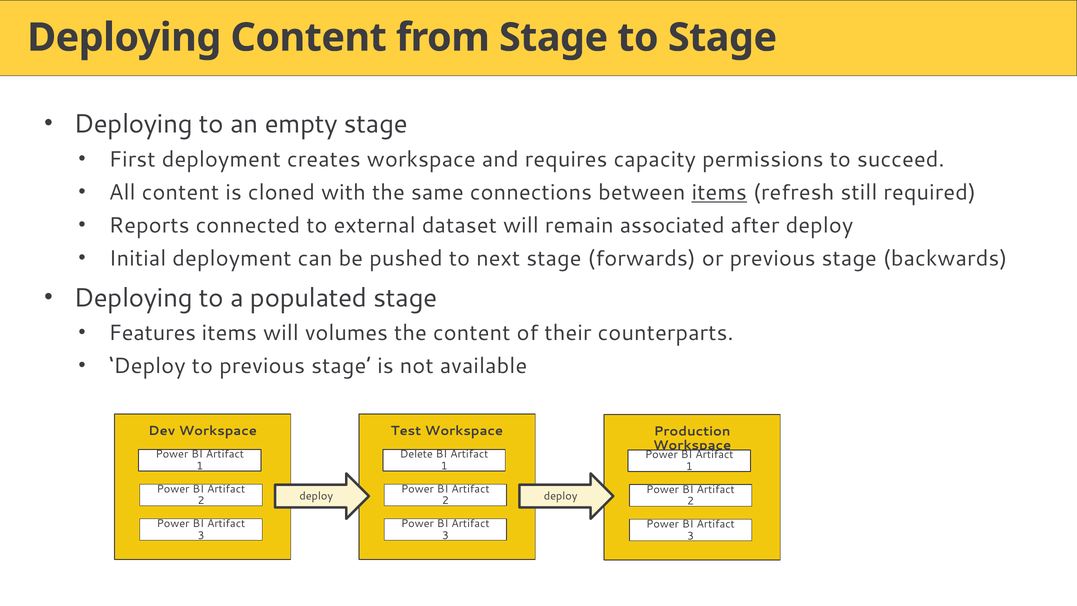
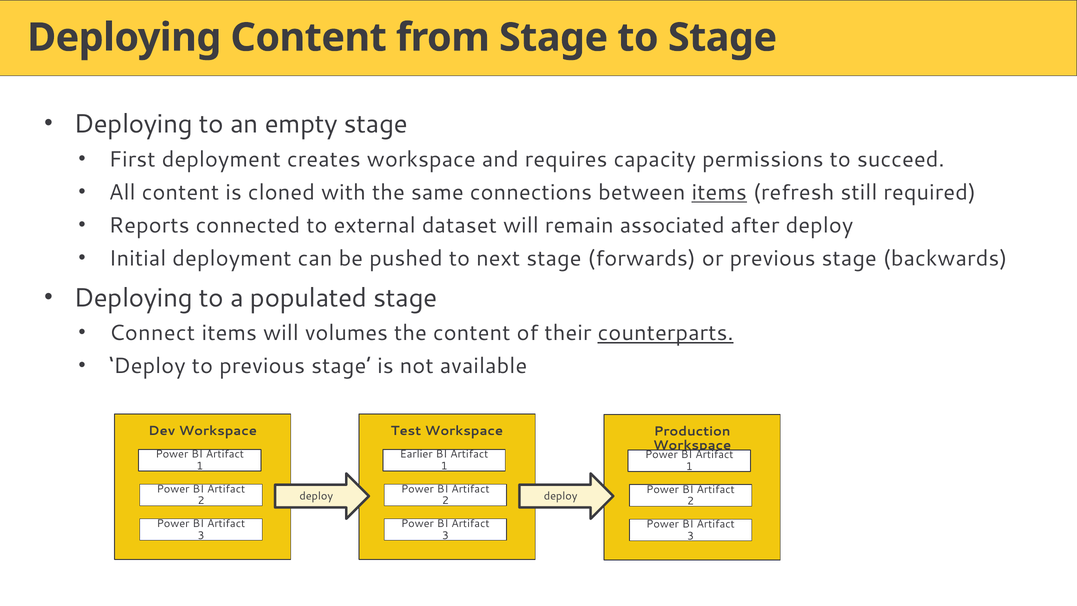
Features: Features -> Connect (152, 333)
counterparts underline: none -> present (666, 333)
Delete: Delete -> Earlier (416, 454)
